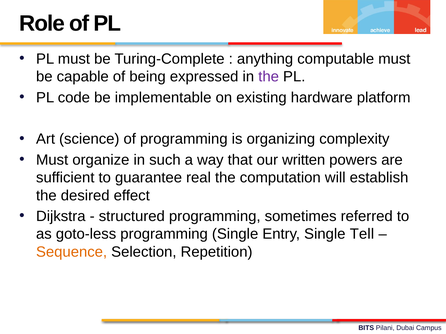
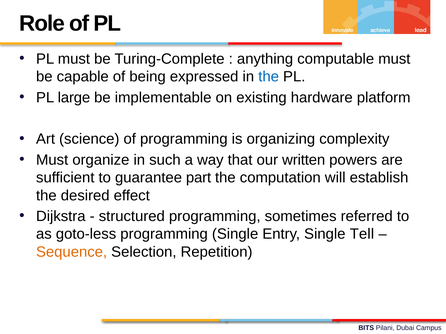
the colour: purple -> blue (269, 77)
code: code -> large (74, 98)
real: real -> part (199, 178)
